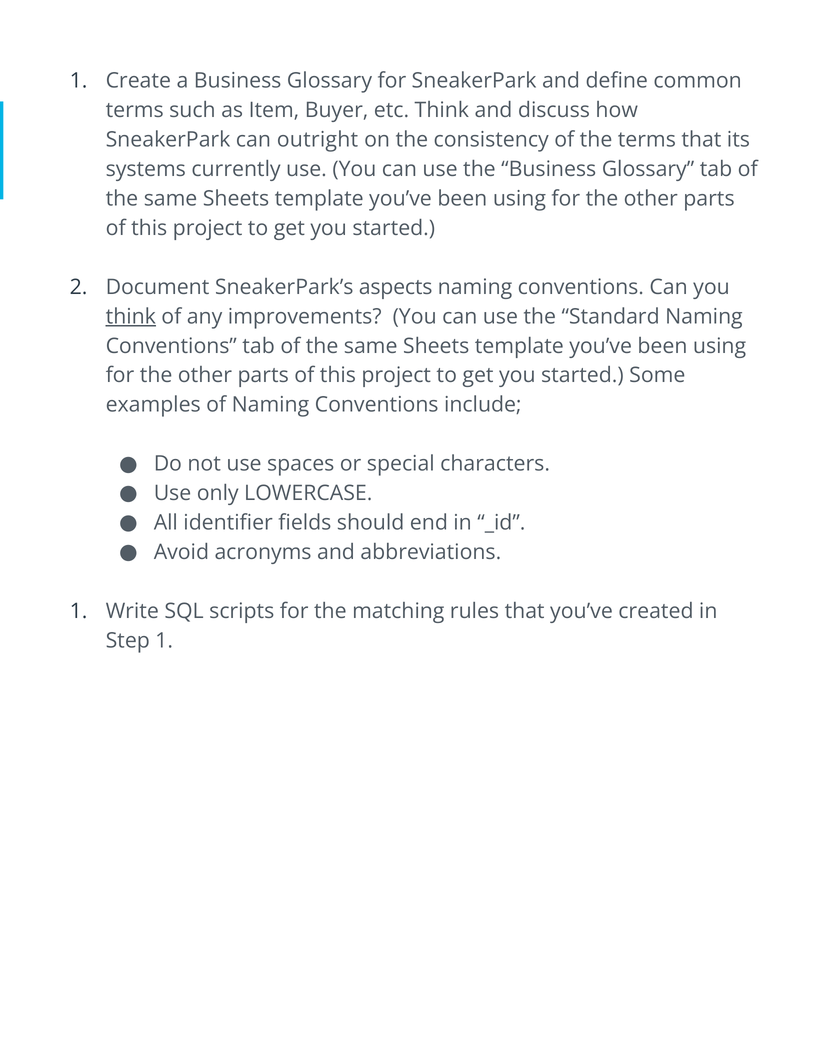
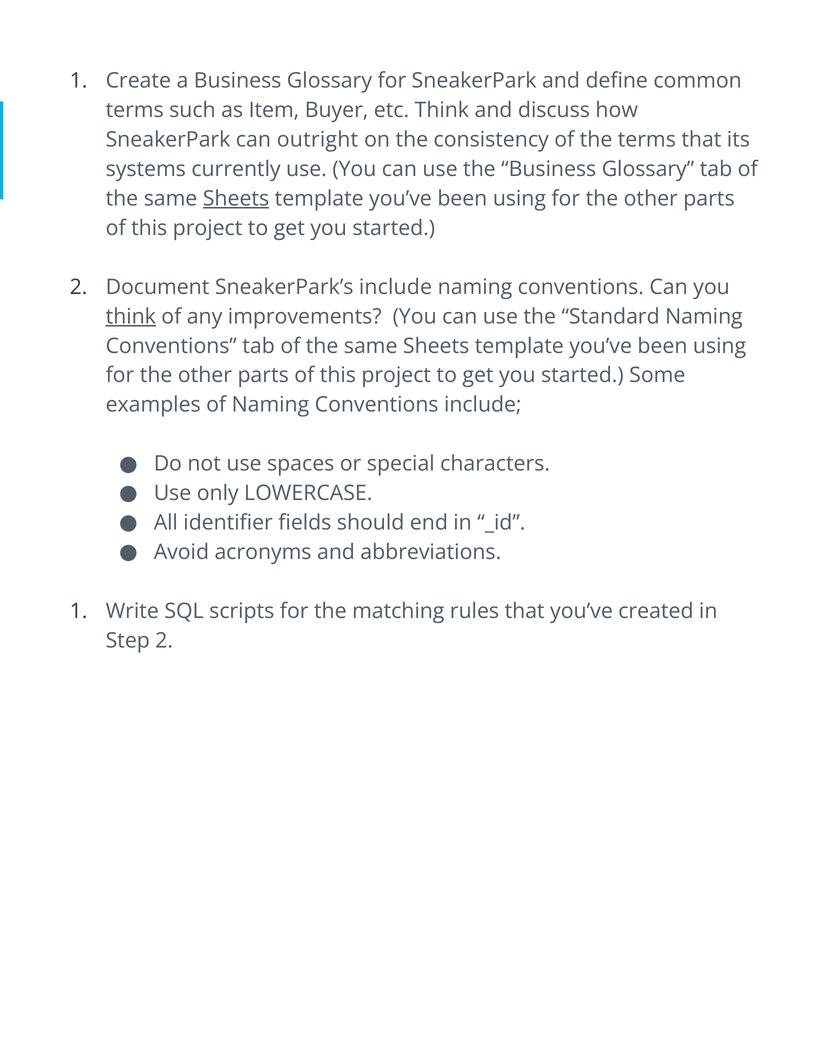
Sheets underline: none -> present (236, 199)
SneakerPark’s aspects: aspects -> include (395, 287)
Step 1: 1 -> 2 (164, 640)
